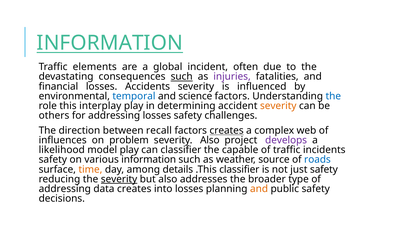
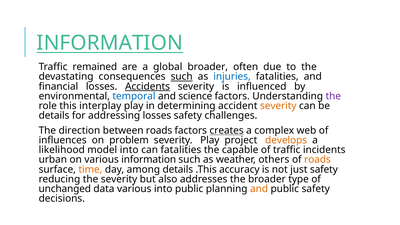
elements: elements -> remained (95, 67)
global incident: incident -> broader (208, 67)
injuries colour: purple -> blue (232, 77)
Accidents underline: none -> present (148, 86)
the colour: blue -> purple (333, 96)
others: others -> details (54, 116)
between recall: recall -> roads (159, 131)
severity Also: Also -> Play (210, 140)
develops colour: purple -> orange (286, 140)
model play: play -> into (129, 150)
can classifier: classifier -> fatalities (181, 150)
safety: safety -> urban (53, 160)
source: source -> others (274, 160)
roads colour: blue -> orange (317, 160)
.This classifier: classifier -> accuracy (239, 169)
severity underline: present -> none (119, 179)
addressing: addressing -> unchanged (65, 189)
data creates: creates -> various (134, 189)
into losses: losses -> public (189, 189)
